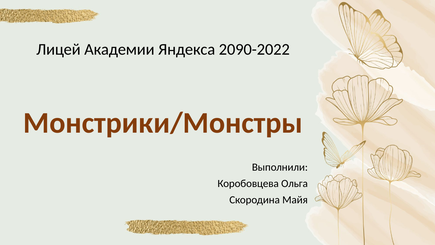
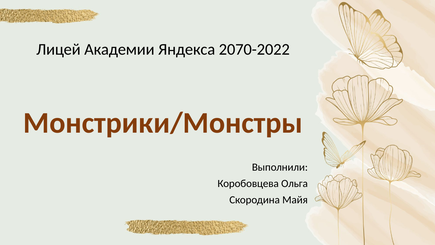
2090-2022: 2090-2022 -> 2070-2022 (254, 49)
